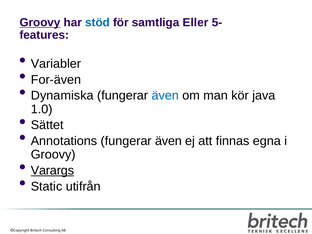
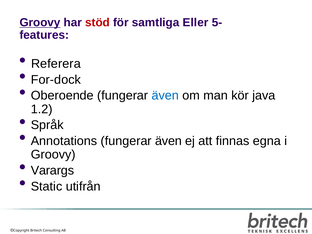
stöd colour: blue -> red (97, 22)
Variabler: Variabler -> Referera (56, 64)
For-även: For-även -> For-dock (56, 80)
Dynamiska: Dynamiska -> Oberoende (62, 96)
1.0: 1.0 -> 1.2 (42, 109)
Sättet: Sättet -> Språk (47, 125)
Varargs underline: present -> none (52, 170)
